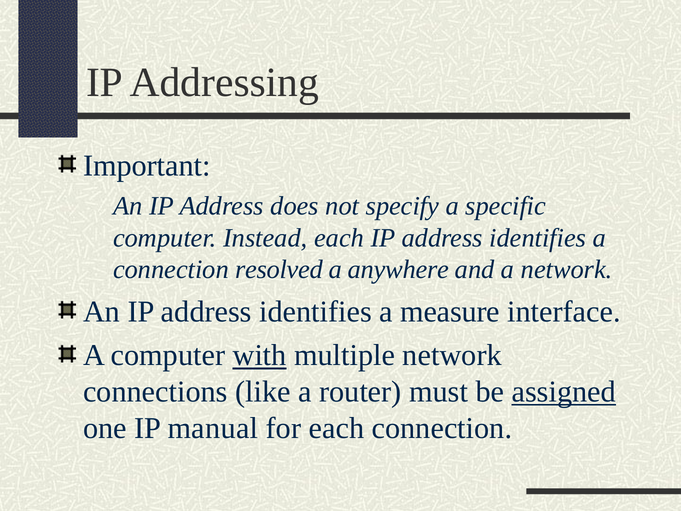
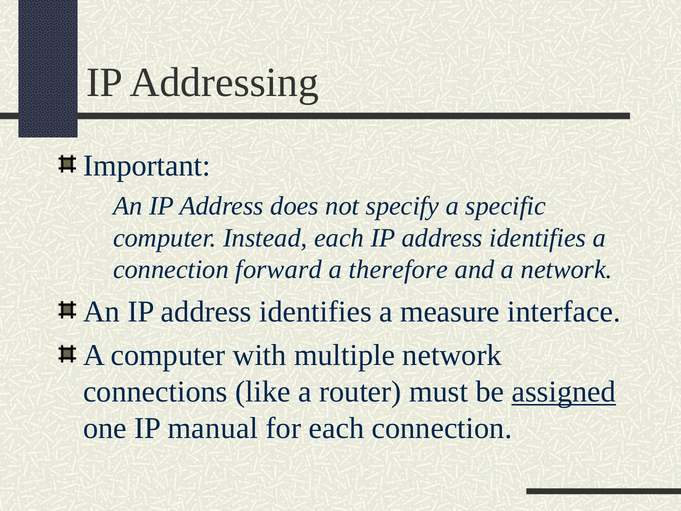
resolved: resolved -> forward (279, 270)
anywhere: anywhere -> therefore (398, 270)
with underline: present -> none (260, 355)
